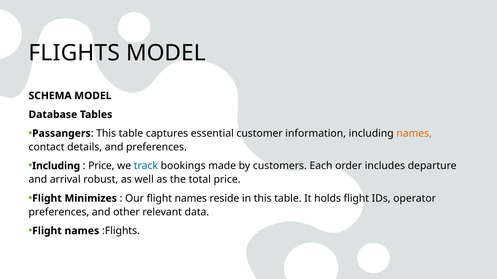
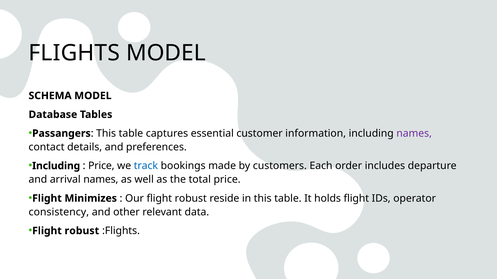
names colour: orange -> purple (414, 134)
arrival robust: robust -> names (101, 180)
Our flight names: names -> robust (191, 199)
preferences: preferences -> consistency (59, 212)
names: names -> robust (82, 231)
